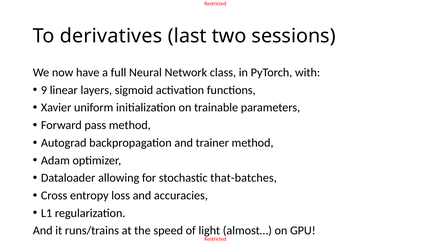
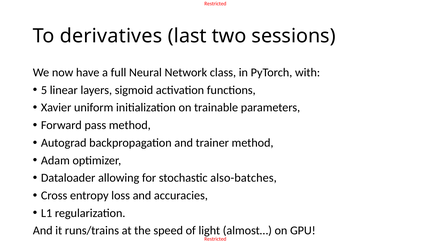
9: 9 -> 5 (44, 90)
that-batches: that-batches -> also-batches (244, 178)
